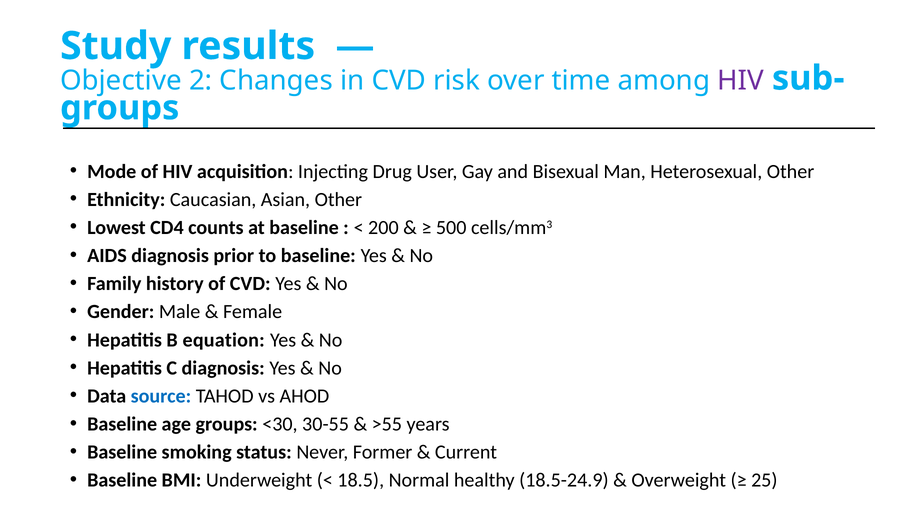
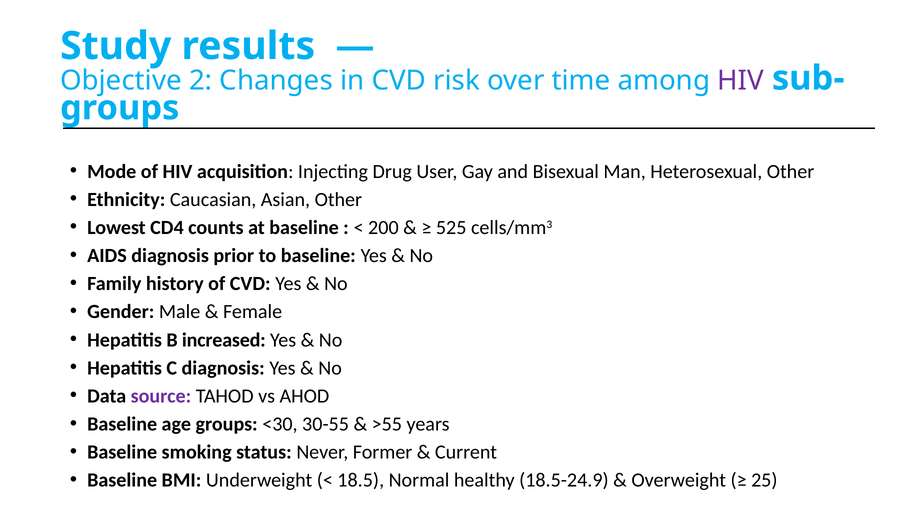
500: 500 -> 525 (451, 228)
equation: equation -> increased (224, 340)
source colour: blue -> purple (161, 396)
